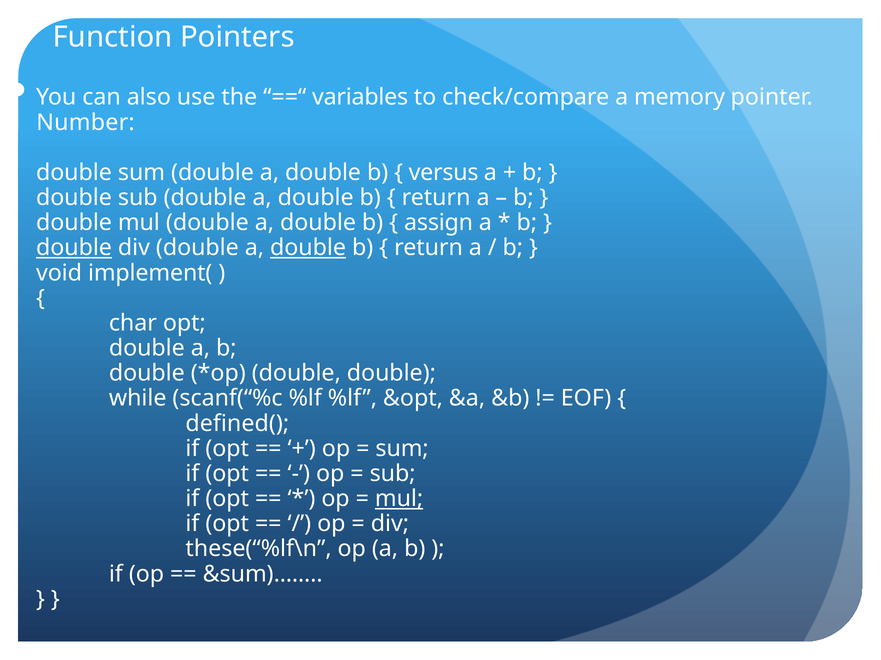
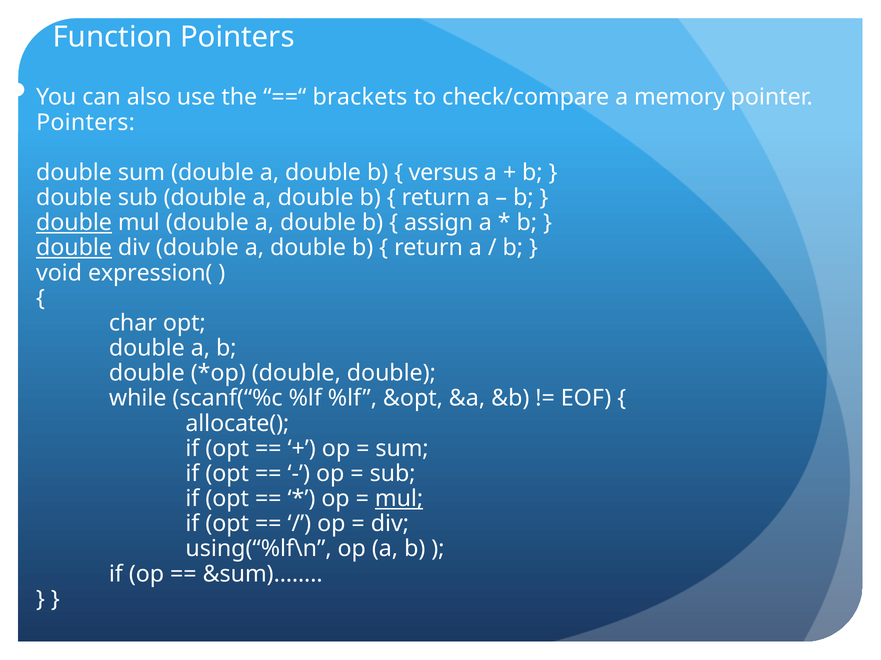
variables: variables -> brackets (360, 97)
Number: Number -> Pointers (86, 123)
double underline: none -> present (74, 223)
double underline: present -> none (308, 248)
implement(: implement( -> expression( (150, 273)
defined(: defined( -> allocate( (237, 424)
these(“%lf\n: these(“%lf\n -> using(“%lf\n (259, 549)
